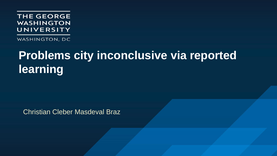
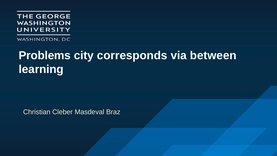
inconclusive: inconclusive -> corresponds (132, 55)
reported: reported -> between (213, 55)
